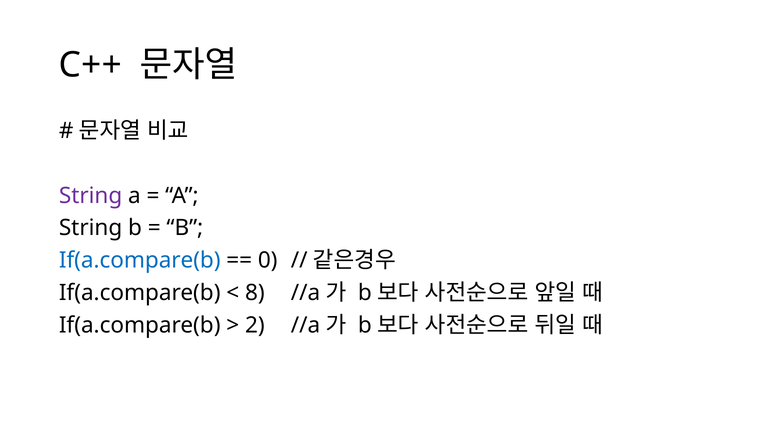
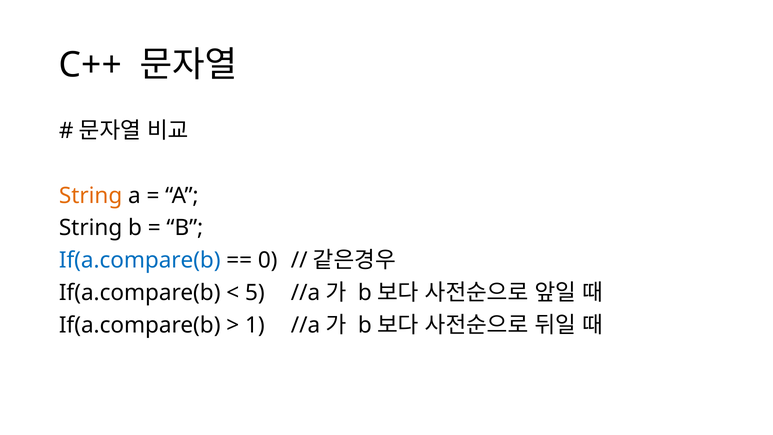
String colour: purple -> orange (91, 196)
8: 8 -> 5 (255, 293)
2: 2 -> 1 (255, 325)
